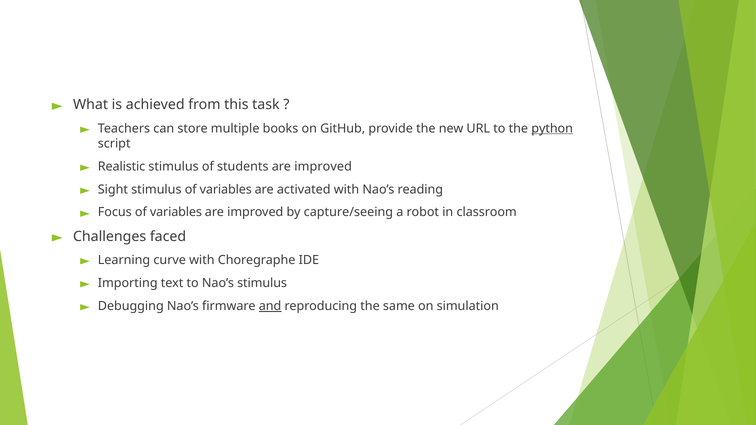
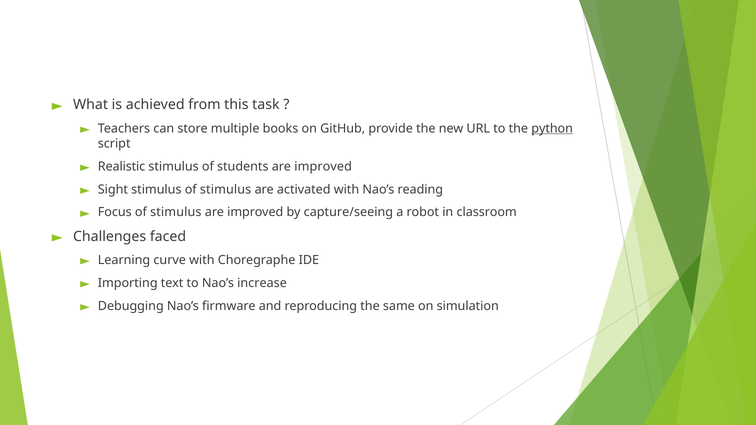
stimulus of variables: variables -> stimulus (226, 189)
Focus of variables: variables -> stimulus (176, 212)
Nao’s stimulus: stimulus -> increase (262, 283)
and underline: present -> none (270, 306)
